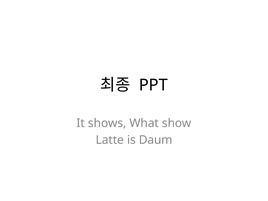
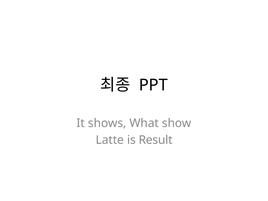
Daum: Daum -> Result (156, 140)
